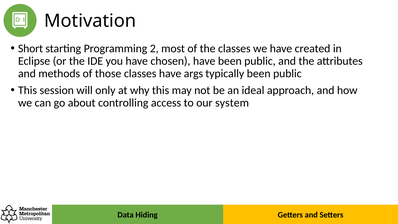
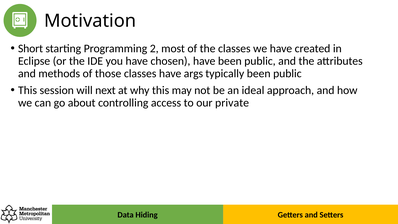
only: only -> next (105, 90)
system: system -> private (232, 103)
